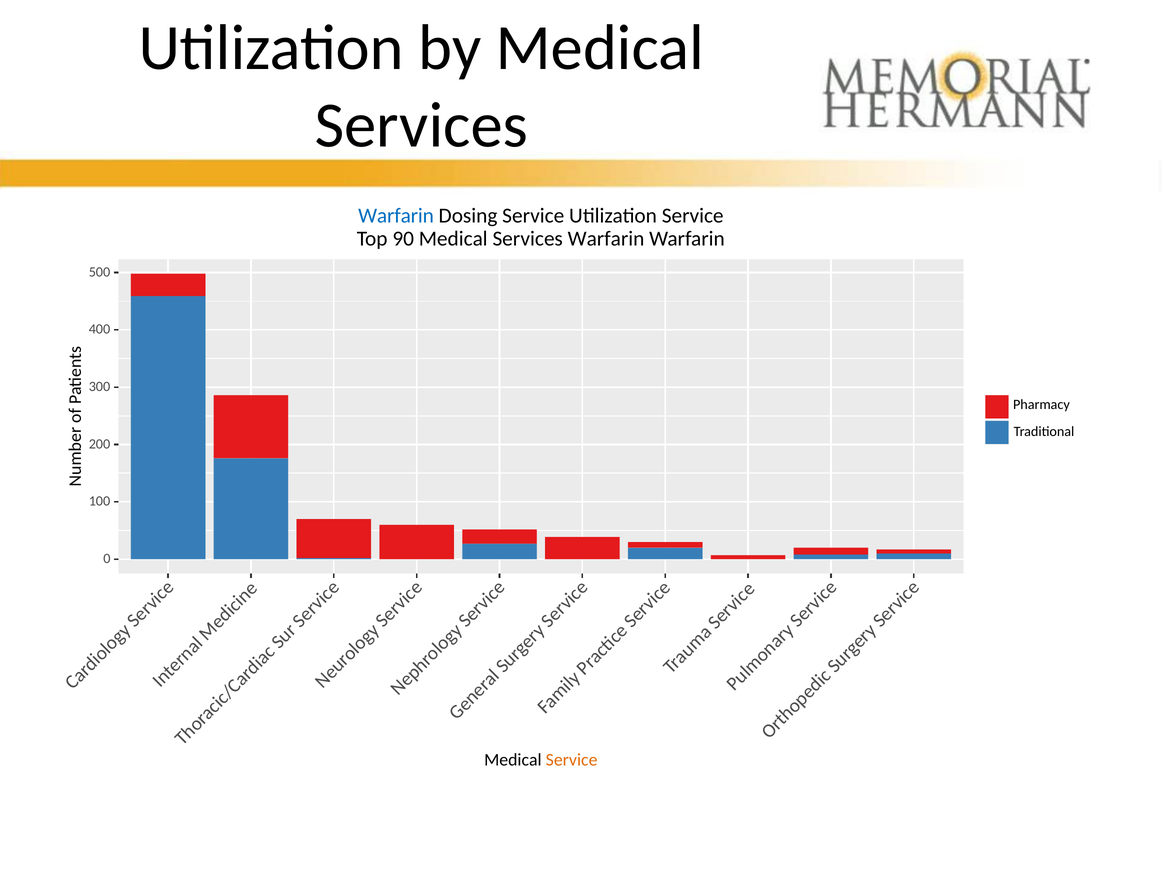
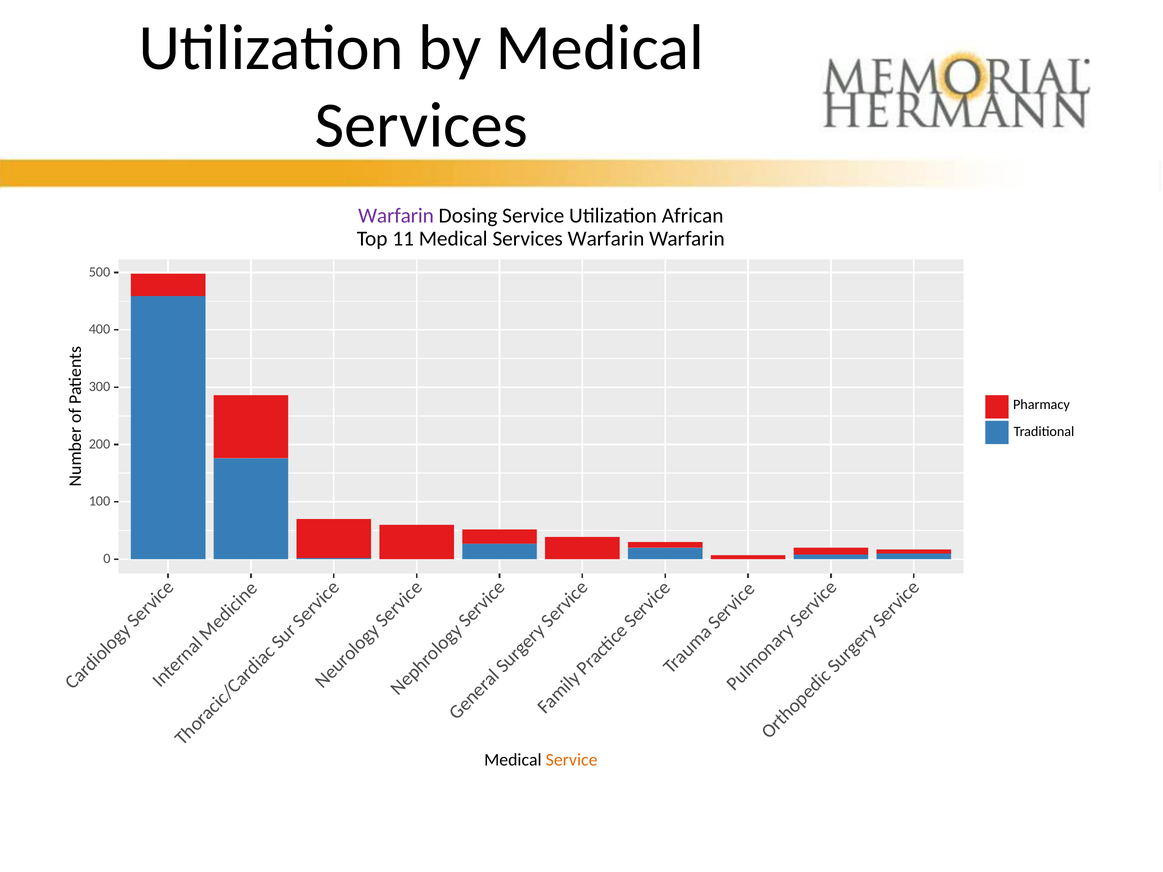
Warfarin colour: blue -> purple (396, 216)
Utilization Service: Service -> African (693, 216)
90: 90 -> 11 (403, 239)
